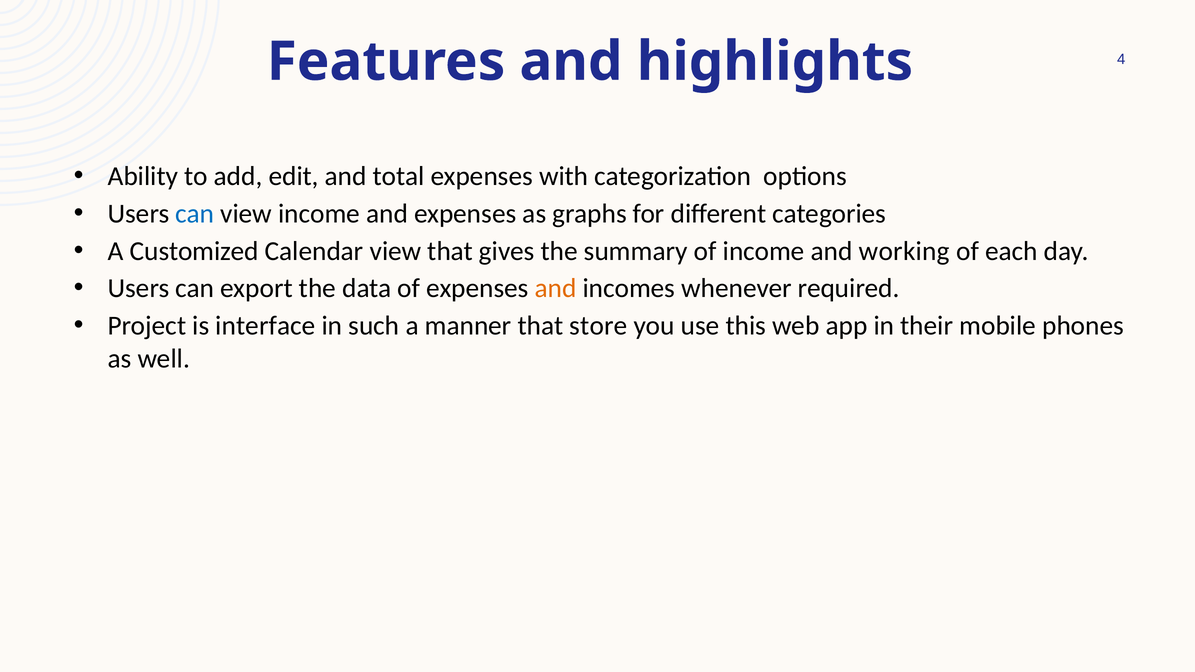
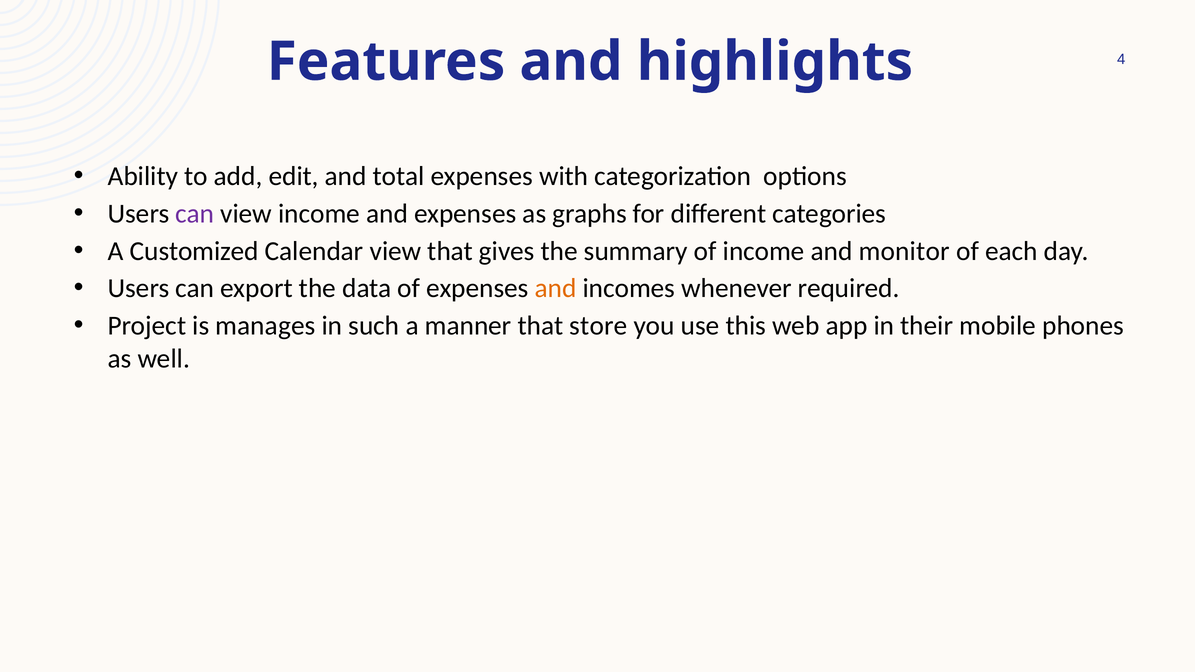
can colour: blue -> purple (195, 214)
working: working -> monitor (904, 251)
interface: interface -> manages (265, 326)
